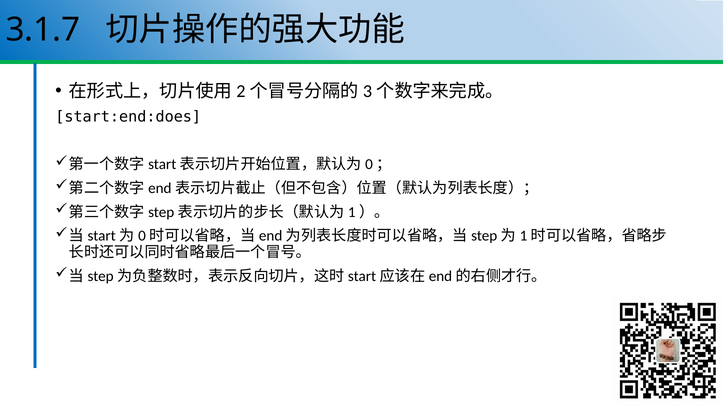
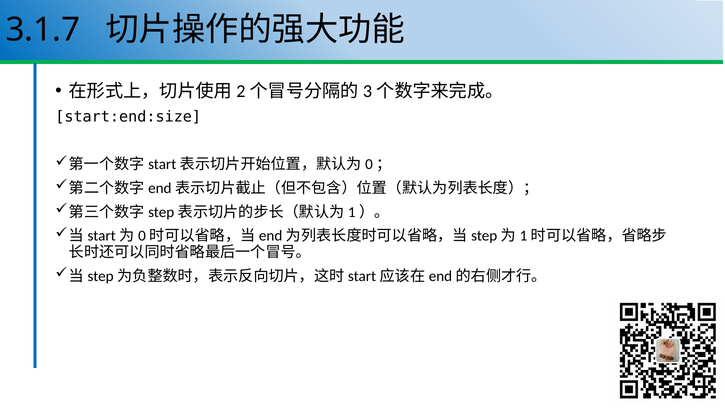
start:end:does: start:end:does -> start:end:size (128, 116)
